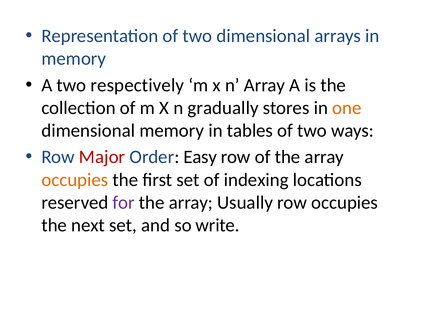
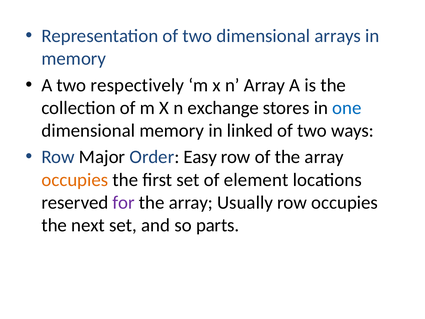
gradually: gradually -> exchange (223, 108)
one colour: orange -> blue (347, 108)
tables: tables -> linked (250, 131)
Major colour: red -> black (102, 157)
indexing: indexing -> element (256, 180)
write: write -> parts (218, 225)
